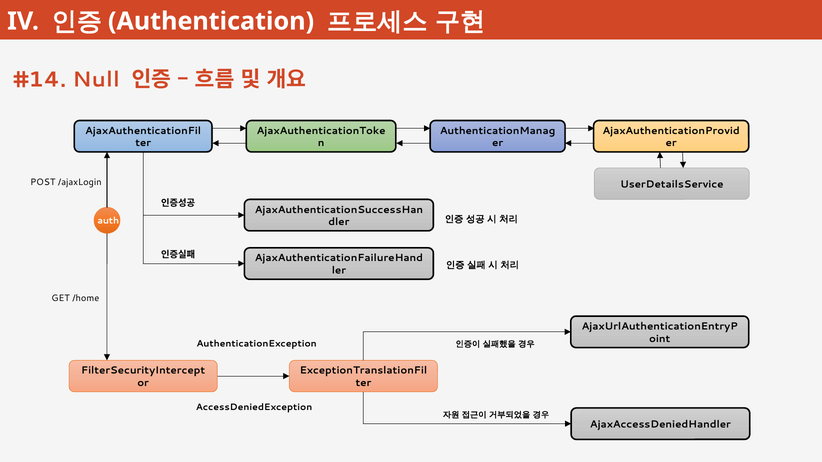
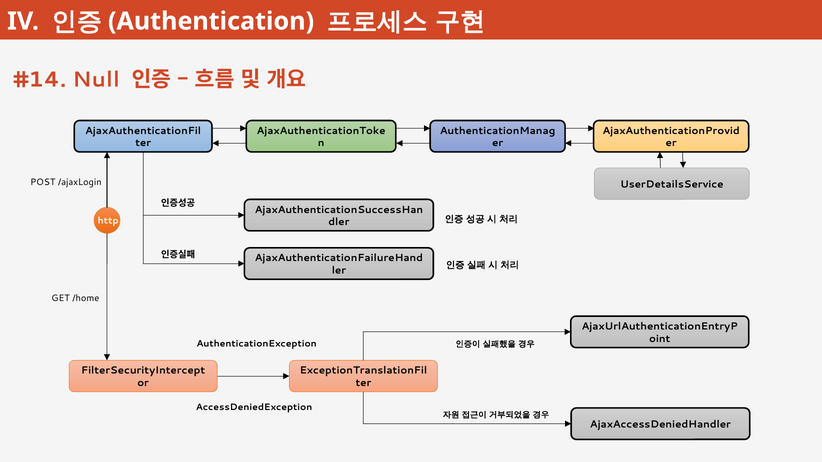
auth: auth -> http (108, 221)
